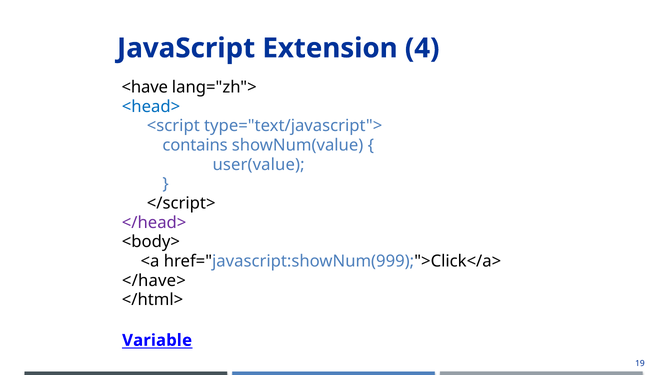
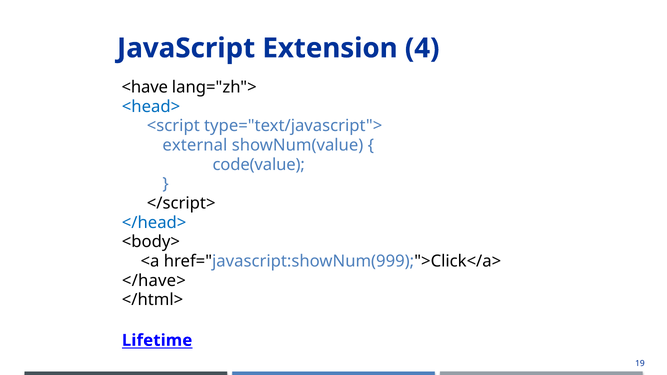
contains: contains -> external (195, 145)
user(value: user(value -> code(value (259, 165)
</head> colour: purple -> blue (154, 223)
Variable: Variable -> Lifetime (157, 341)
